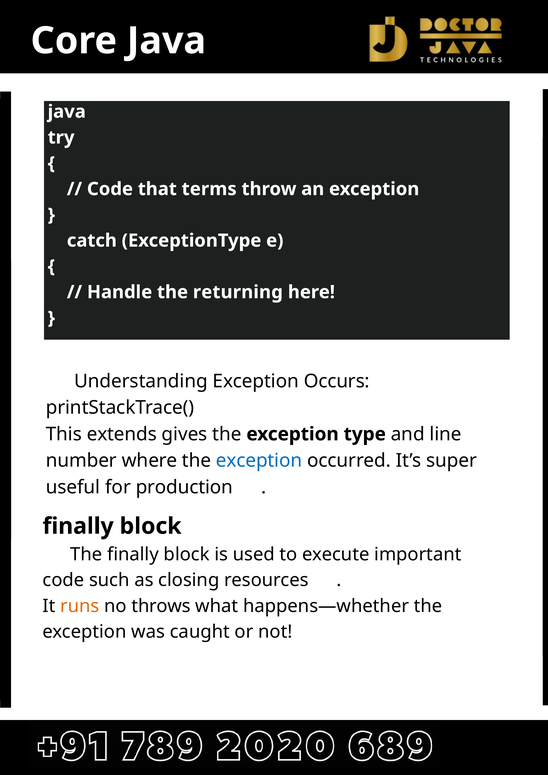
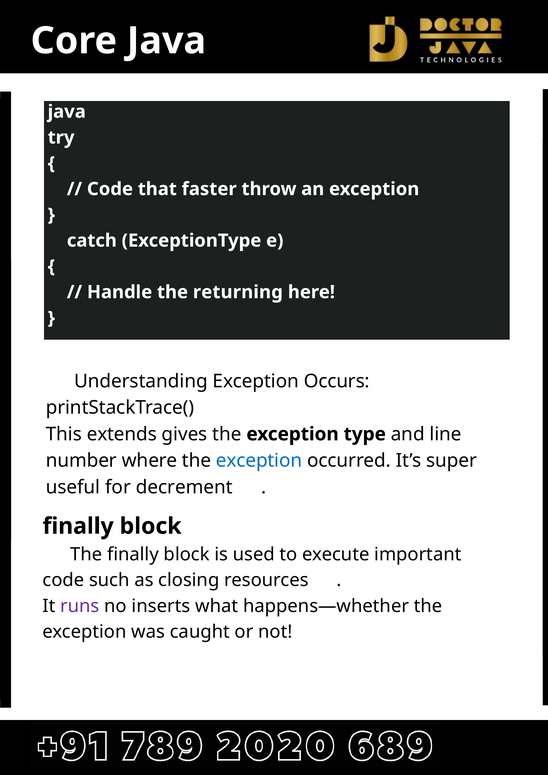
terms: terms -> faster (209, 189)
production: production -> decrement (184, 487)
runs colour: orange -> purple (80, 606)
throws: throws -> inserts (161, 606)
